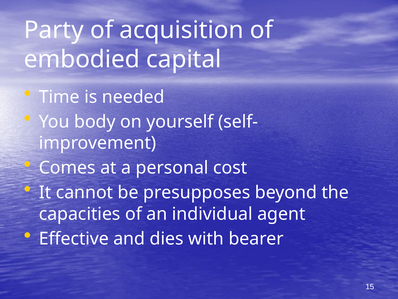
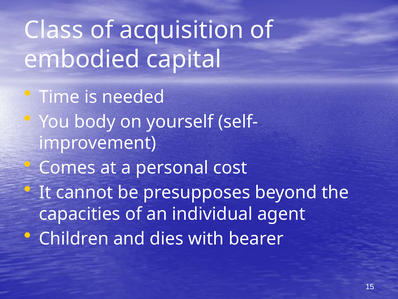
Party: Party -> Class (54, 30)
Effective: Effective -> Children (74, 238)
